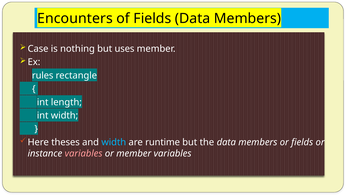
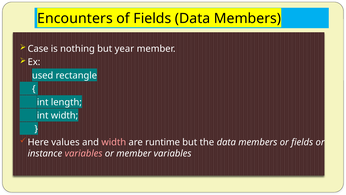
uses: uses -> year (124, 49)
rules: rules -> used (43, 75)
theses: theses -> values (65, 142)
width colour: light blue -> pink (114, 142)
